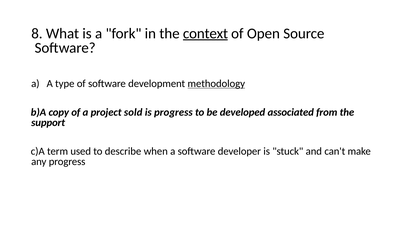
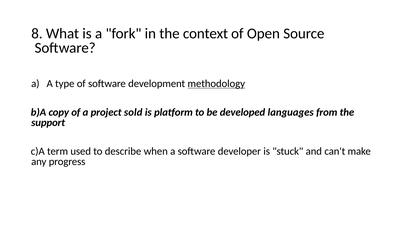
context underline: present -> none (206, 33)
is progress: progress -> platform (173, 112)
associated: associated -> languages (291, 112)
